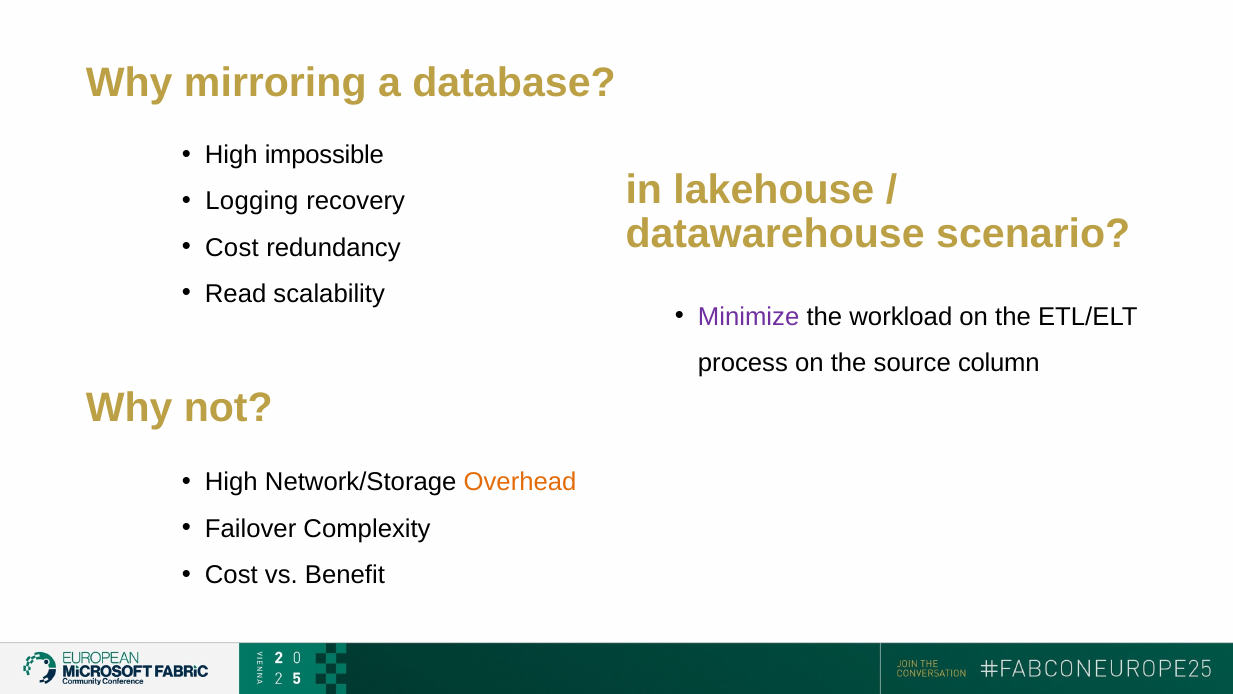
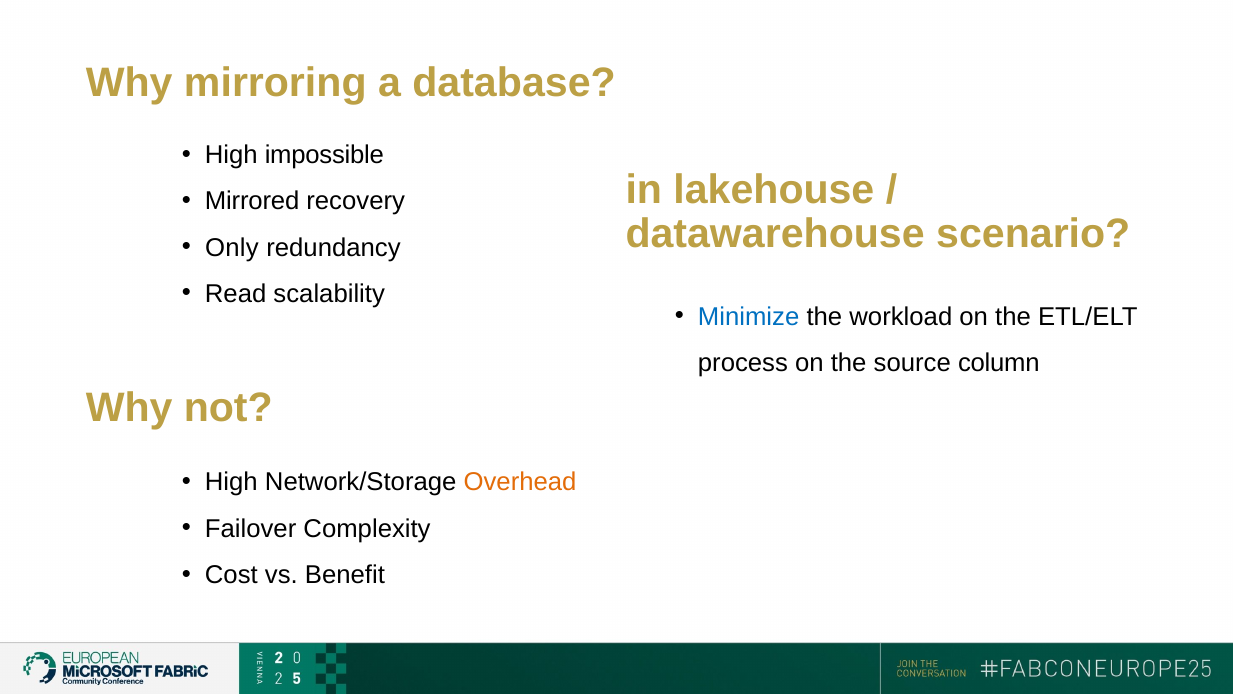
Logging: Logging -> Mirrored (252, 201)
Cost: Cost -> Only (232, 247)
Minimize colour: purple -> blue (749, 317)
